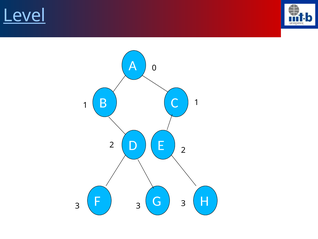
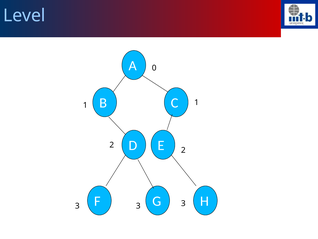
Level underline: present -> none (24, 16)
